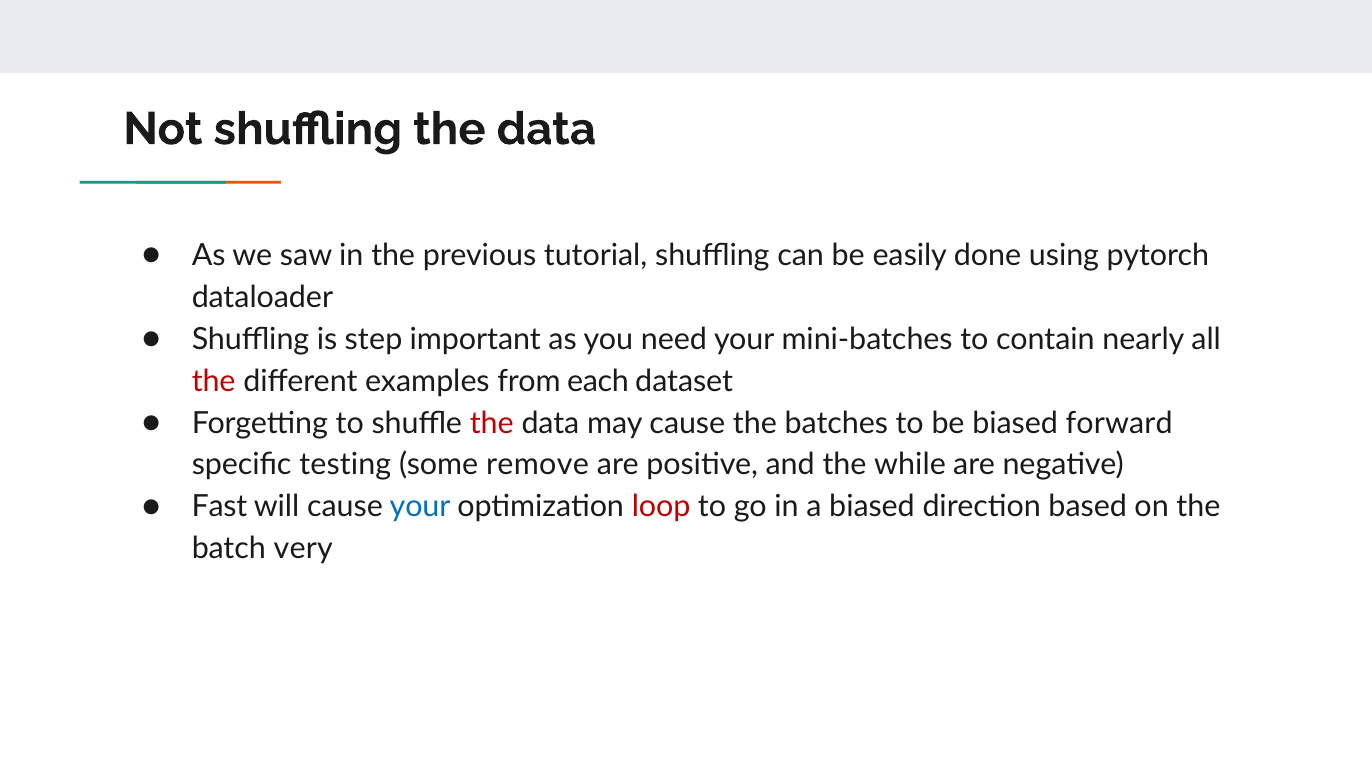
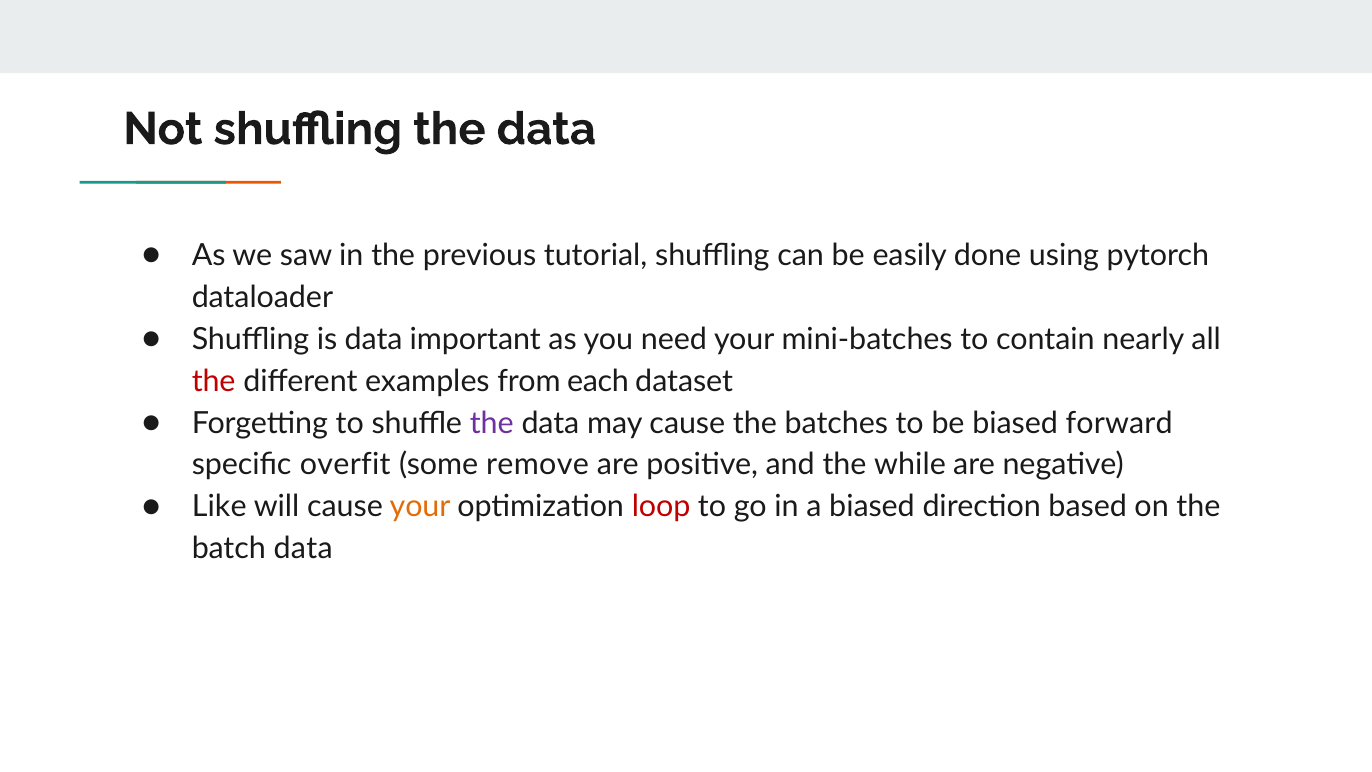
is step: step -> data (374, 339)
the colour: red -> purple (492, 423)
testing: testing -> overfit (345, 465)
Fast: Fast -> Like (219, 507)
your colour: blue -> orange (420, 507)
batch very: very -> data (303, 549)
